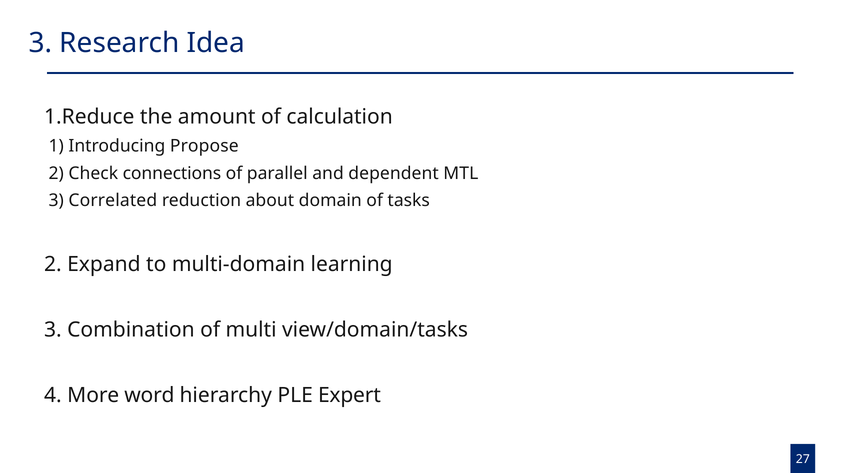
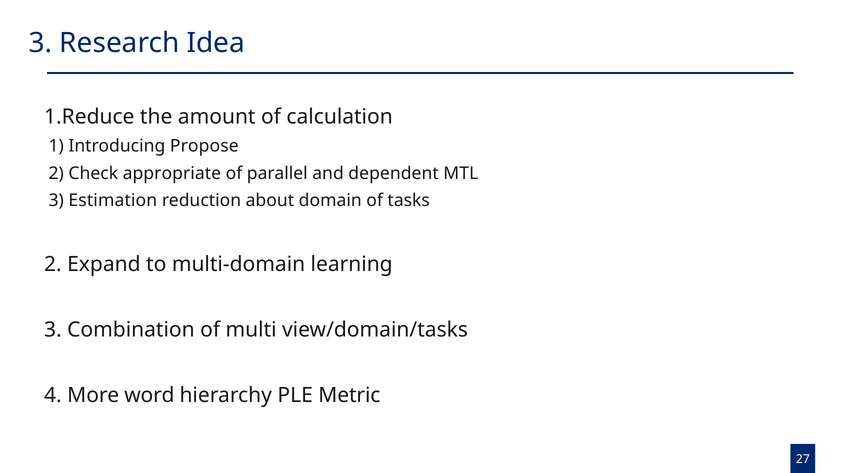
connections: connections -> appropriate (172, 173)
Correlated: Correlated -> Estimation (113, 201)
Expert: Expert -> Metric (349, 395)
